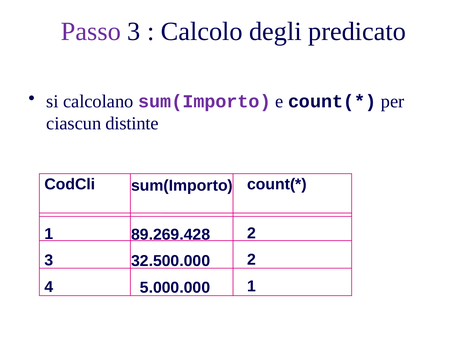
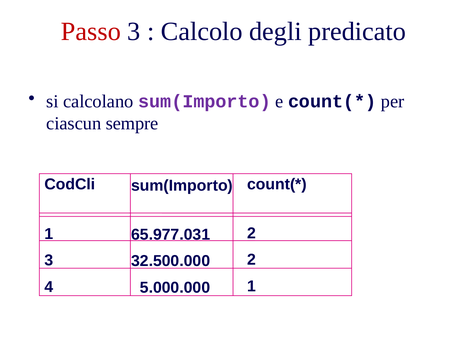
Passo colour: purple -> red (91, 31)
distinte: distinte -> sempre (132, 124)
89.269.428: 89.269.428 -> 65.977.031 (171, 235)
